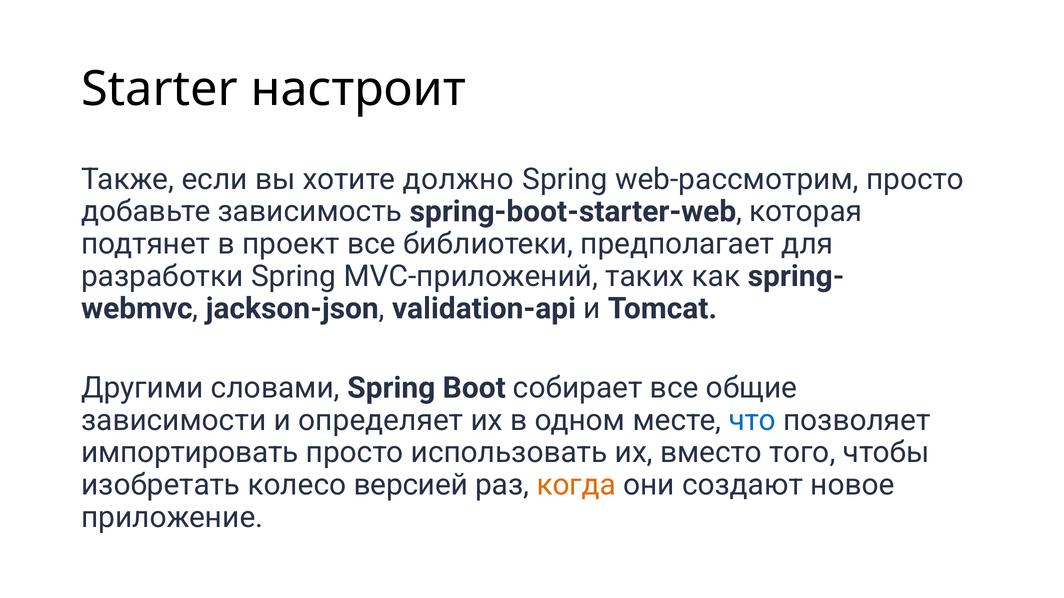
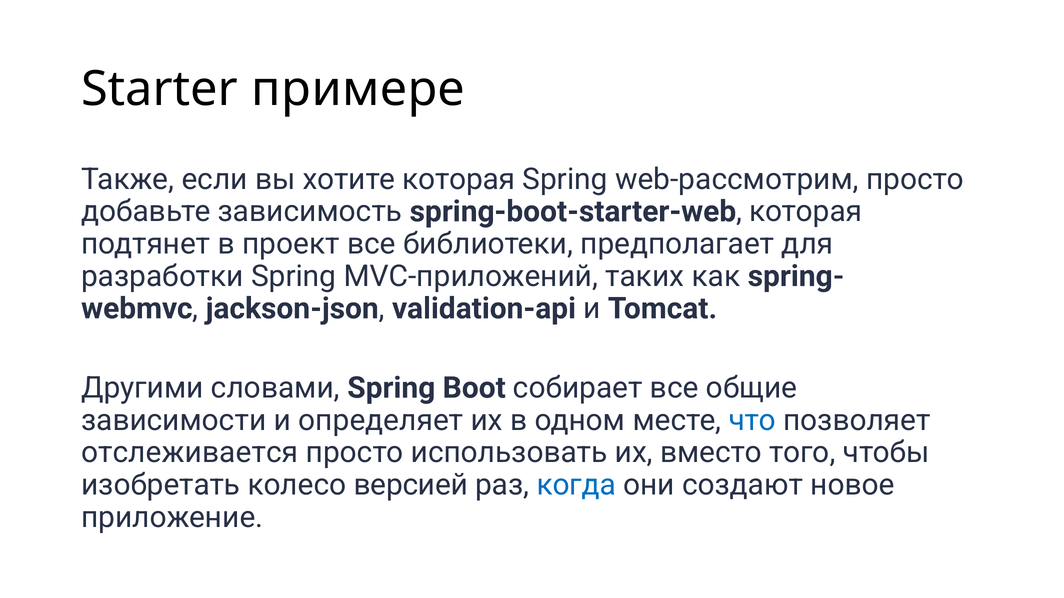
настроит: настроит -> примере (358, 89)
хотите должно: должно -> которая (459, 179)
импортировать: импортировать -> отслеживается (190, 453)
когда colour: orange -> blue (576, 485)
